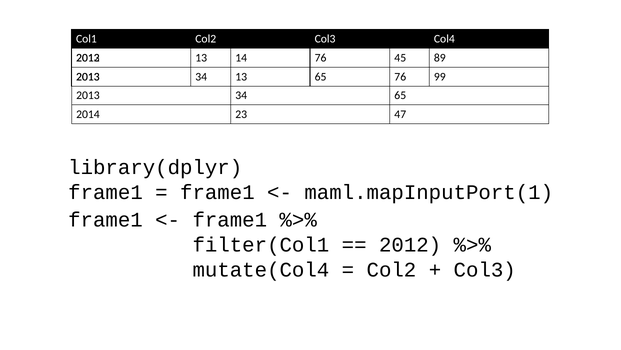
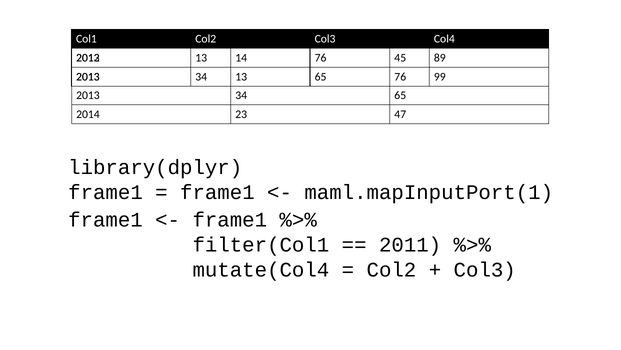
2012: 2012 -> 2011 (410, 244)
